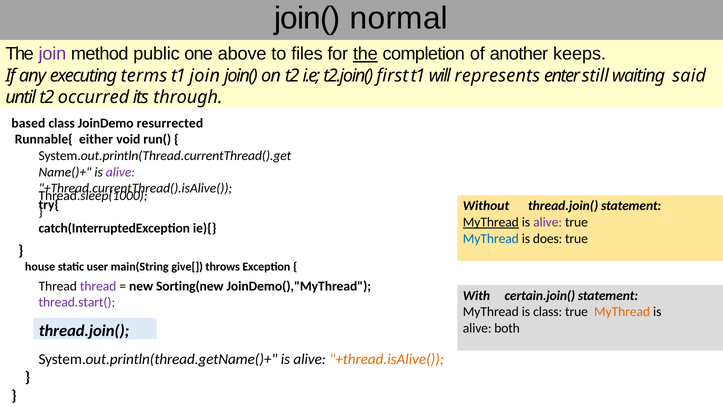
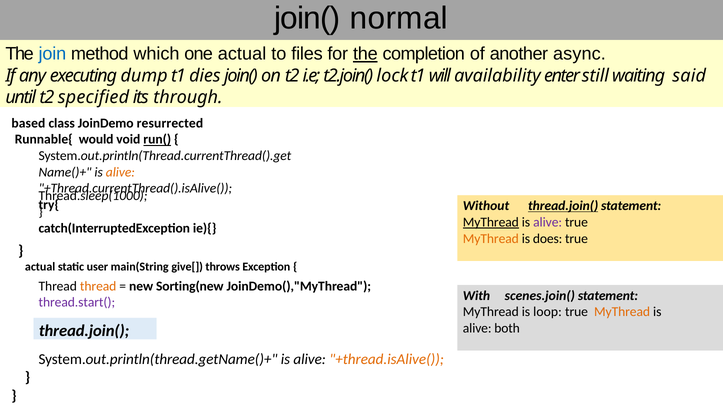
join colour: purple -> blue (52, 54)
public: public -> which (156, 54)
one above: above -> actual (242, 54)
keeps: keeps -> async (579, 54)
terms: terms -> dump (144, 76)
t1 join: join -> dies (205, 76)
first: first -> lock (393, 76)
represents: represents -> availability (497, 76)
occurred: occurred -> specified (93, 97)
either: either -> would (96, 139)
run( underline: none -> present (157, 139)
alive colour: purple -> orange (120, 172)
thread.join( underline: none -> present (563, 206)
MyThread colour: blue -> orange (491, 238)
house: house -> actual (40, 267)
thread colour: purple -> orange (98, 286)
certain.join(: certain.join( -> scenes.join( (540, 296)
is class: class -> loop (548, 312)
